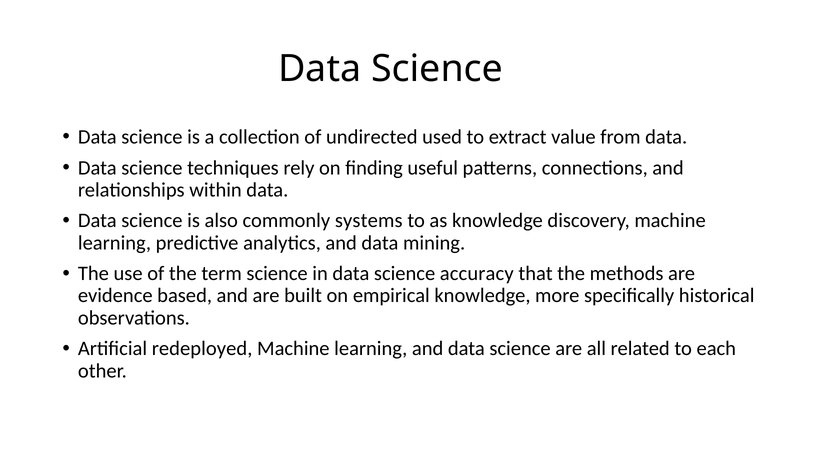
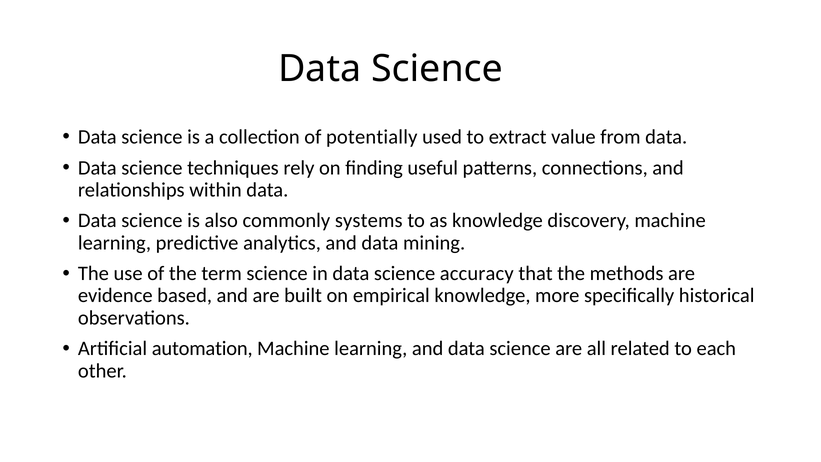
undirected: undirected -> potentially (372, 137)
redeployed: redeployed -> automation (202, 348)
